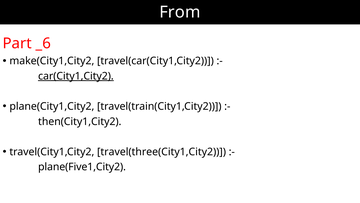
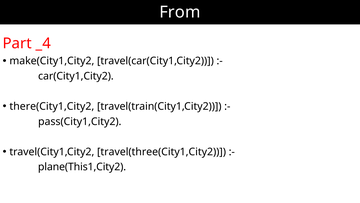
_6: _6 -> _4 (43, 43)
car(City1,City2 underline: present -> none (76, 76)
plane(City1,City2: plane(City1,City2 -> there(City1,City2 (52, 106)
then(City1,City2: then(City1,City2 -> pass(City1,City2 (80, 121)
plane(Five1,City2: plane(Five1,City2 -> plane(This1,City2 (82, 167)
